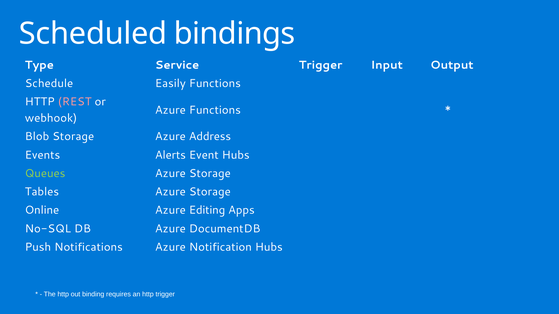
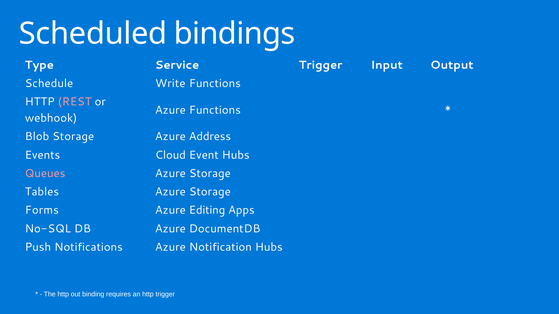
Easily: Easily -> Write (170, 84)
Alerts: Alerts -> Cloud (170, 155)
Queues colour: light green -> pink (45, 174)
Online: Online -> Forms (42, 210)
